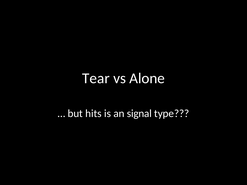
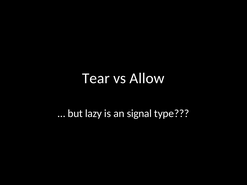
Alone: Alone -> Allow (147, 78)
hits: hits -> lazy (94, 114)
